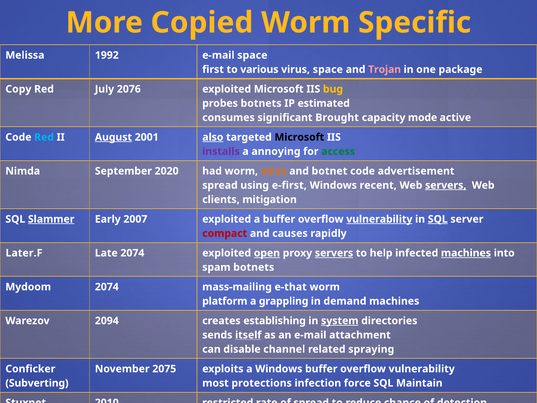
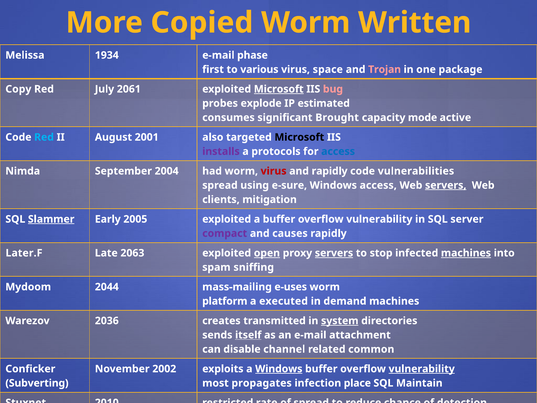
Specific: Specific -> Written (415, 23)
1992: 1992 -> 1934 (107, 55)
e-mail space: space -> phase (252, 55)
2076: 2076 -> 2061 (129, 89)
Microsoft underline: none -> present (279, 89)
bug colour: yellow -> pink (333, 89)
probes botnets: botnets -> explode (261, 103)
August underline: present -> none (113, 137)
also underline: present -> none (213, 137)
annoying: annoying -> protocols (276, 151)
access colour: green -> blue (338, 151)
2020: 2020 -> 2004 (167, 171)
virus colour: orange -> red (274, 171)
and botnet: botnet -> rapidly (330, 171)
advertisement: advertisement -> vulnerabilities (416, 171)
e-first: e-first -> e-sure (289, 185)
Windows recent: recent -> access (378, 185)
2007: 2007 -> 2005 (135, 219)
vulnerability underline: present -> none (379, 219)
SQL underline: present -> none (438, 219)
compact colour: red -> purple (225, 233)
Late 2074: 2074 -> 2063 (132, 253)
help: help -> stop (381, 253)
spam botnets: botnets -> sniffing (254, 267)
Mydoom 2074: 2074 -> 2044 (107, 287)
e-that: e-that -> e-uses (291, 287)
grappling: grappling -> executed (284, 301)
2094: 2094 -> 2036 (107, 321)
establishing: establishing -> transmitted (275, 321)
spraying: spraying -> common (371, 349)
2075: 2075 -> 2002 (164, 369)
Windows underline: none -> present (279, 369)
vulnerability underline: none -> present (422, 369)
protections: protections -> propagates (262, 383)
force: force -> place (357, 383)
